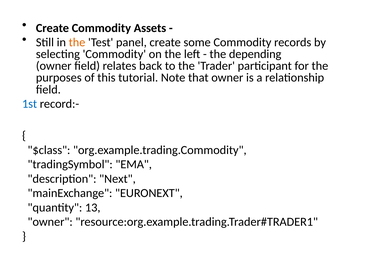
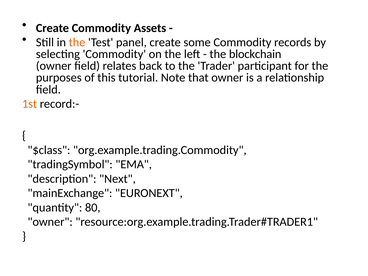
depending: depending -> blockchain (255, 54)
1st colour: blue -> orange (30, 104)
13: 13 -> 80 (93, 208)
